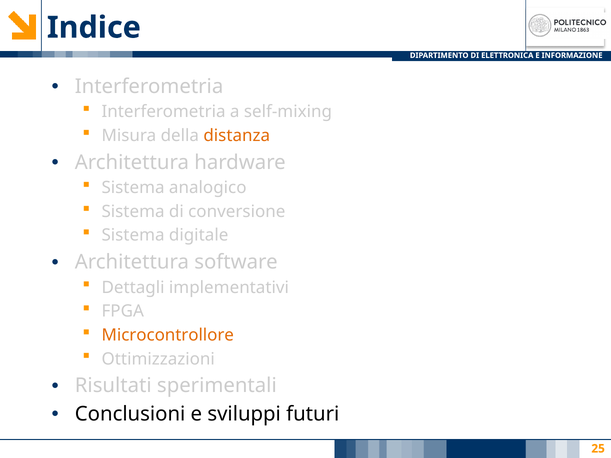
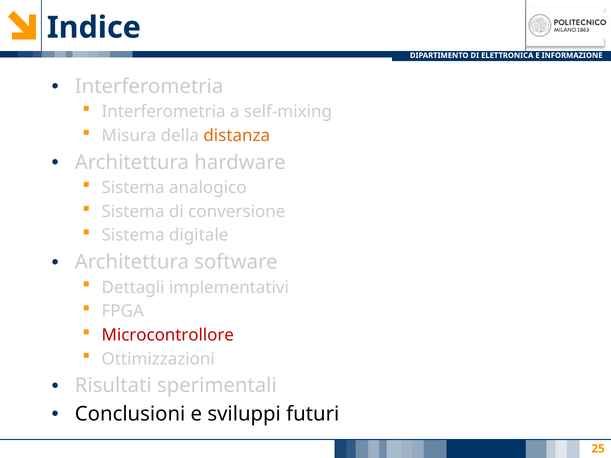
Microcontrollore colour: orange -> red (168, 335)
